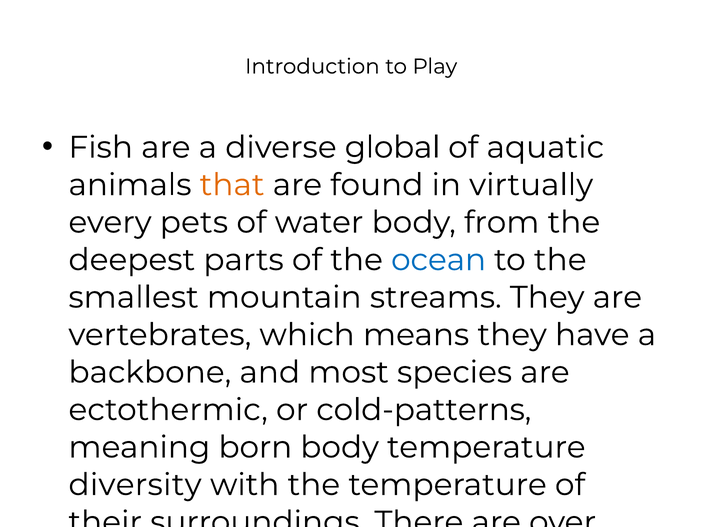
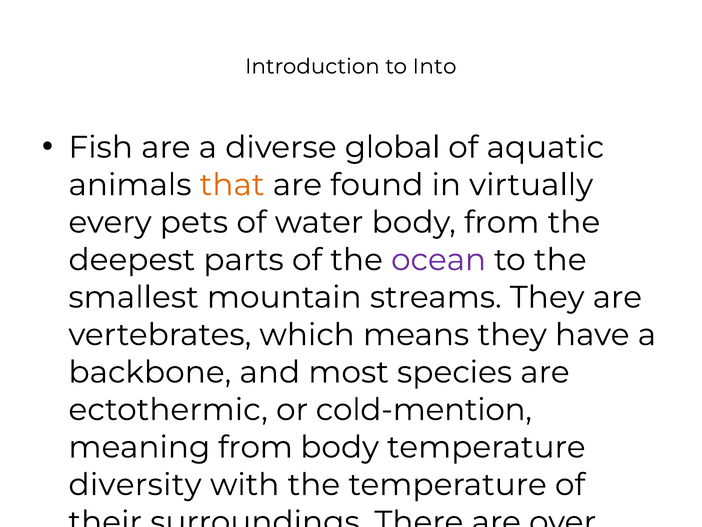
to Play: Play -> Into (435, 66)
ocean colour: blue -> purple (439, 260)
cold-patterns: cold-patterns -> cold-mention (424, 409)
meaning born: born -> from (255, 447)
